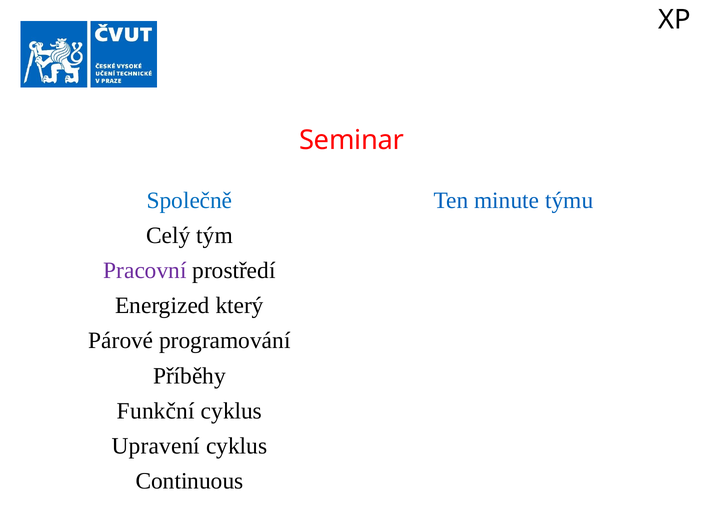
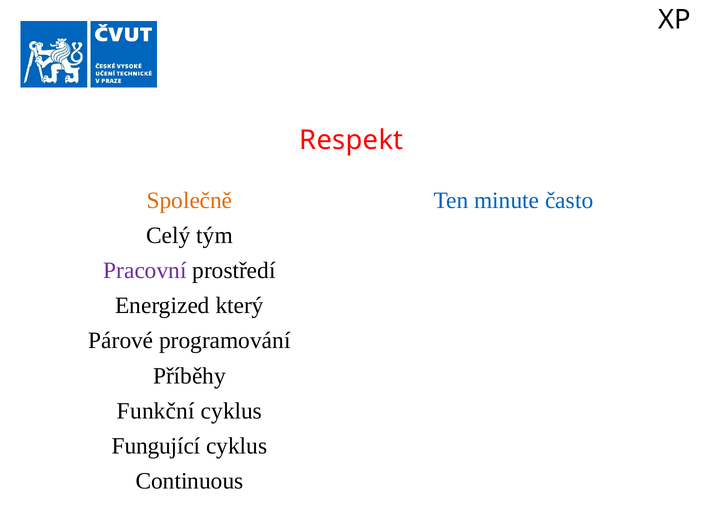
Seminar: Seminar -> Respekt (351, 140)
Společně colour: blue -> orange (189, 201)
týmu: týmu -> často (569, 201)
Upravení: Upravení -> Fungující (156, 446)
